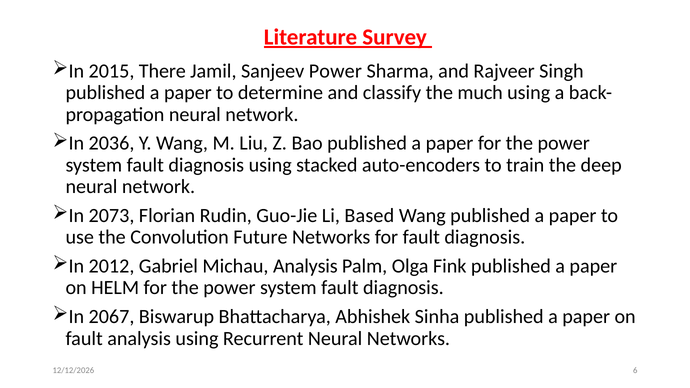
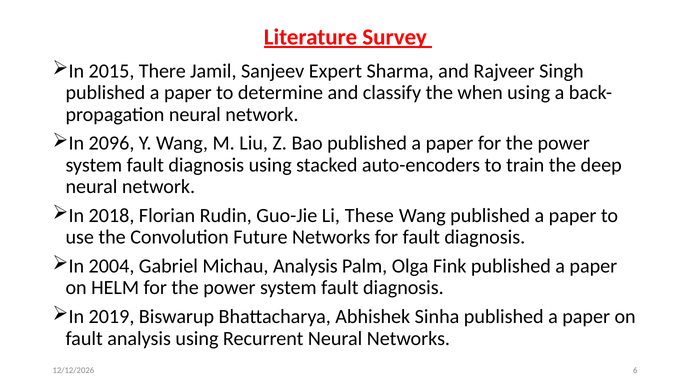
Sanjeev Power: Power -> Expert (335, 71)
much: much -> when (480, 93)
2036: 2036 -> 2096 (111, 143)
2073: 2073 -> 2018 (111, 216)
Based: Based -> These (369, 216)
2012: 2012 -> 2004 (111, 266)
2067: 2067 -> 2019 (111, 317)
